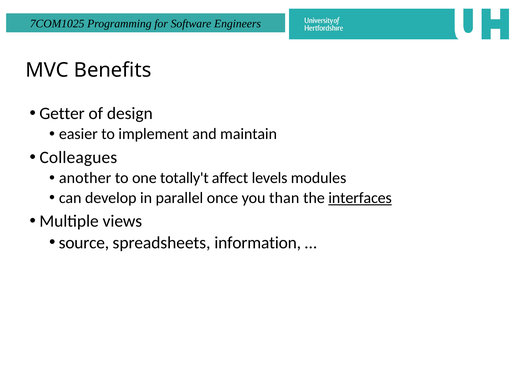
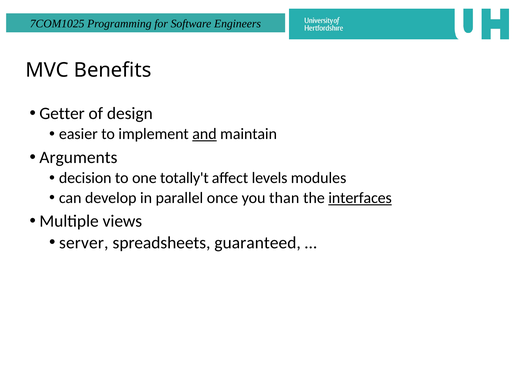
and underline: none -> present (204, 134)
Colleagues: Colleagues -> Arguments (78, 158)
another: another -> decision (85, 178)
source: source -> server (84, 243)
information: information -> guaranteed (258, 243)
